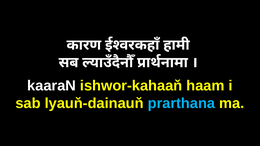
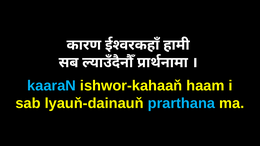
kaaraN colour: white -> light blue (52, 86)
